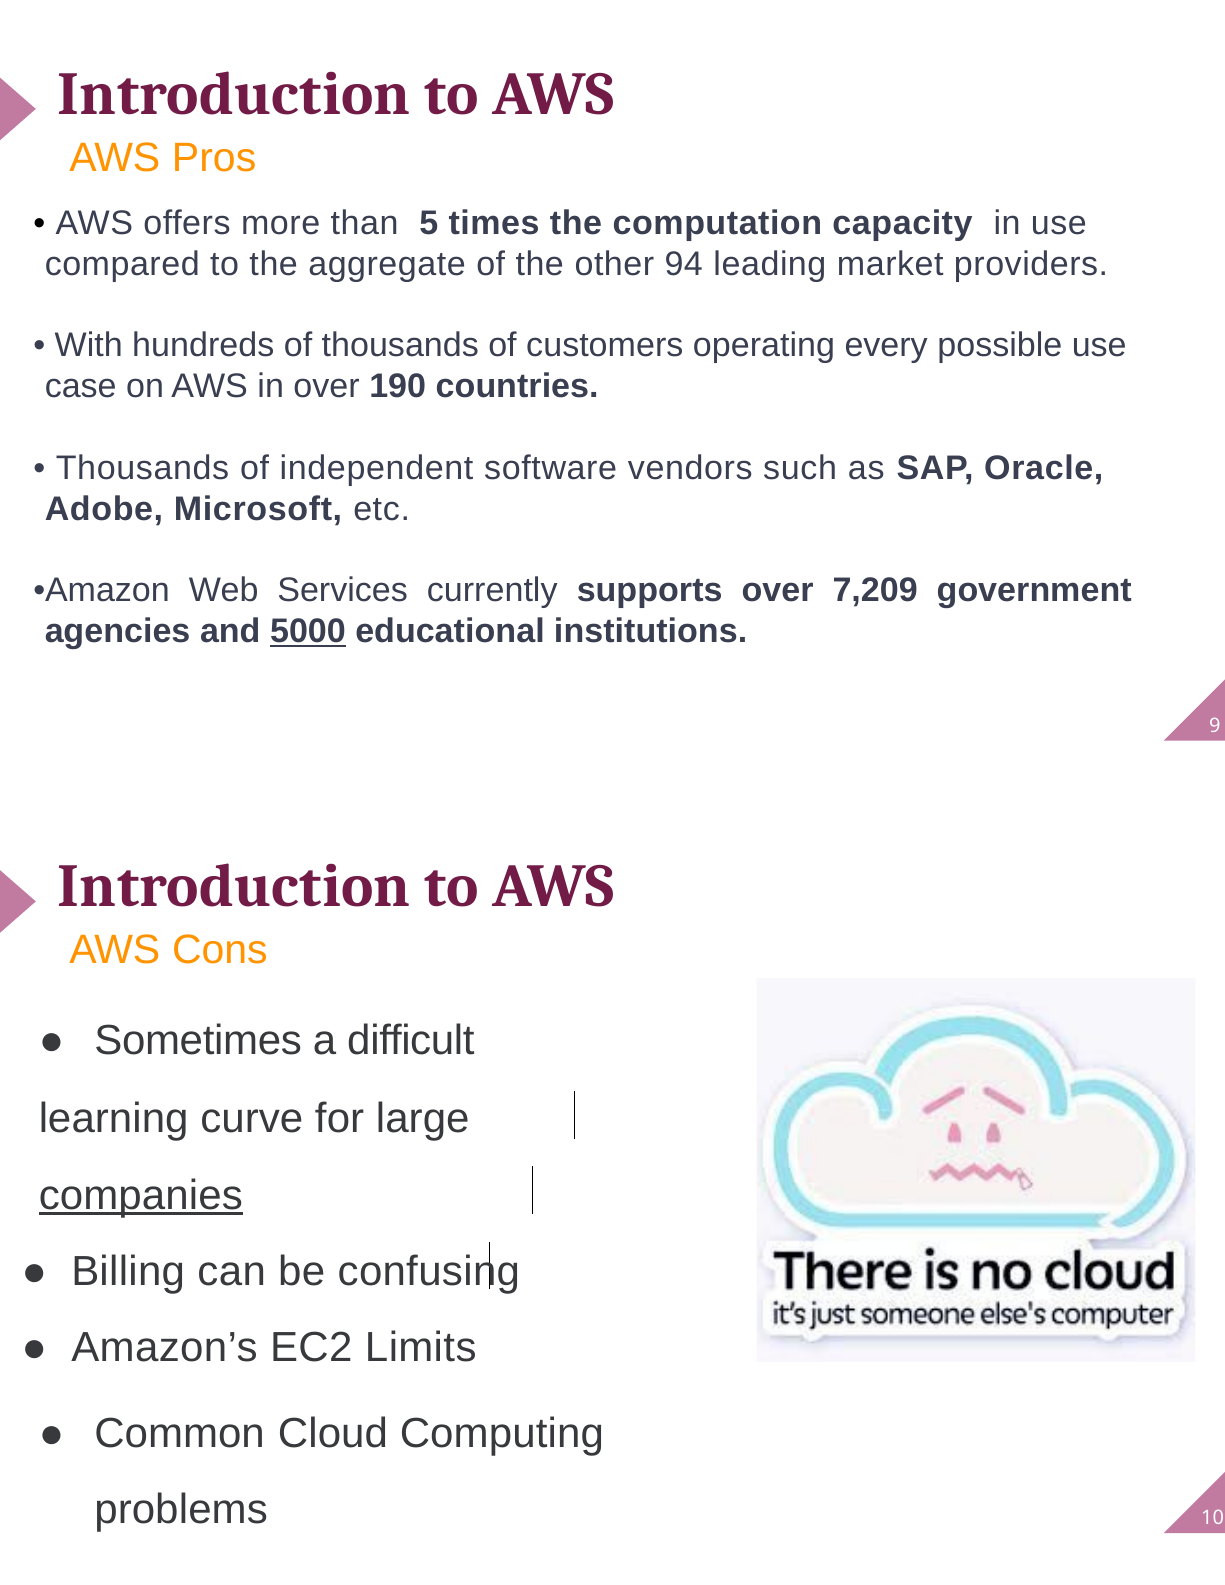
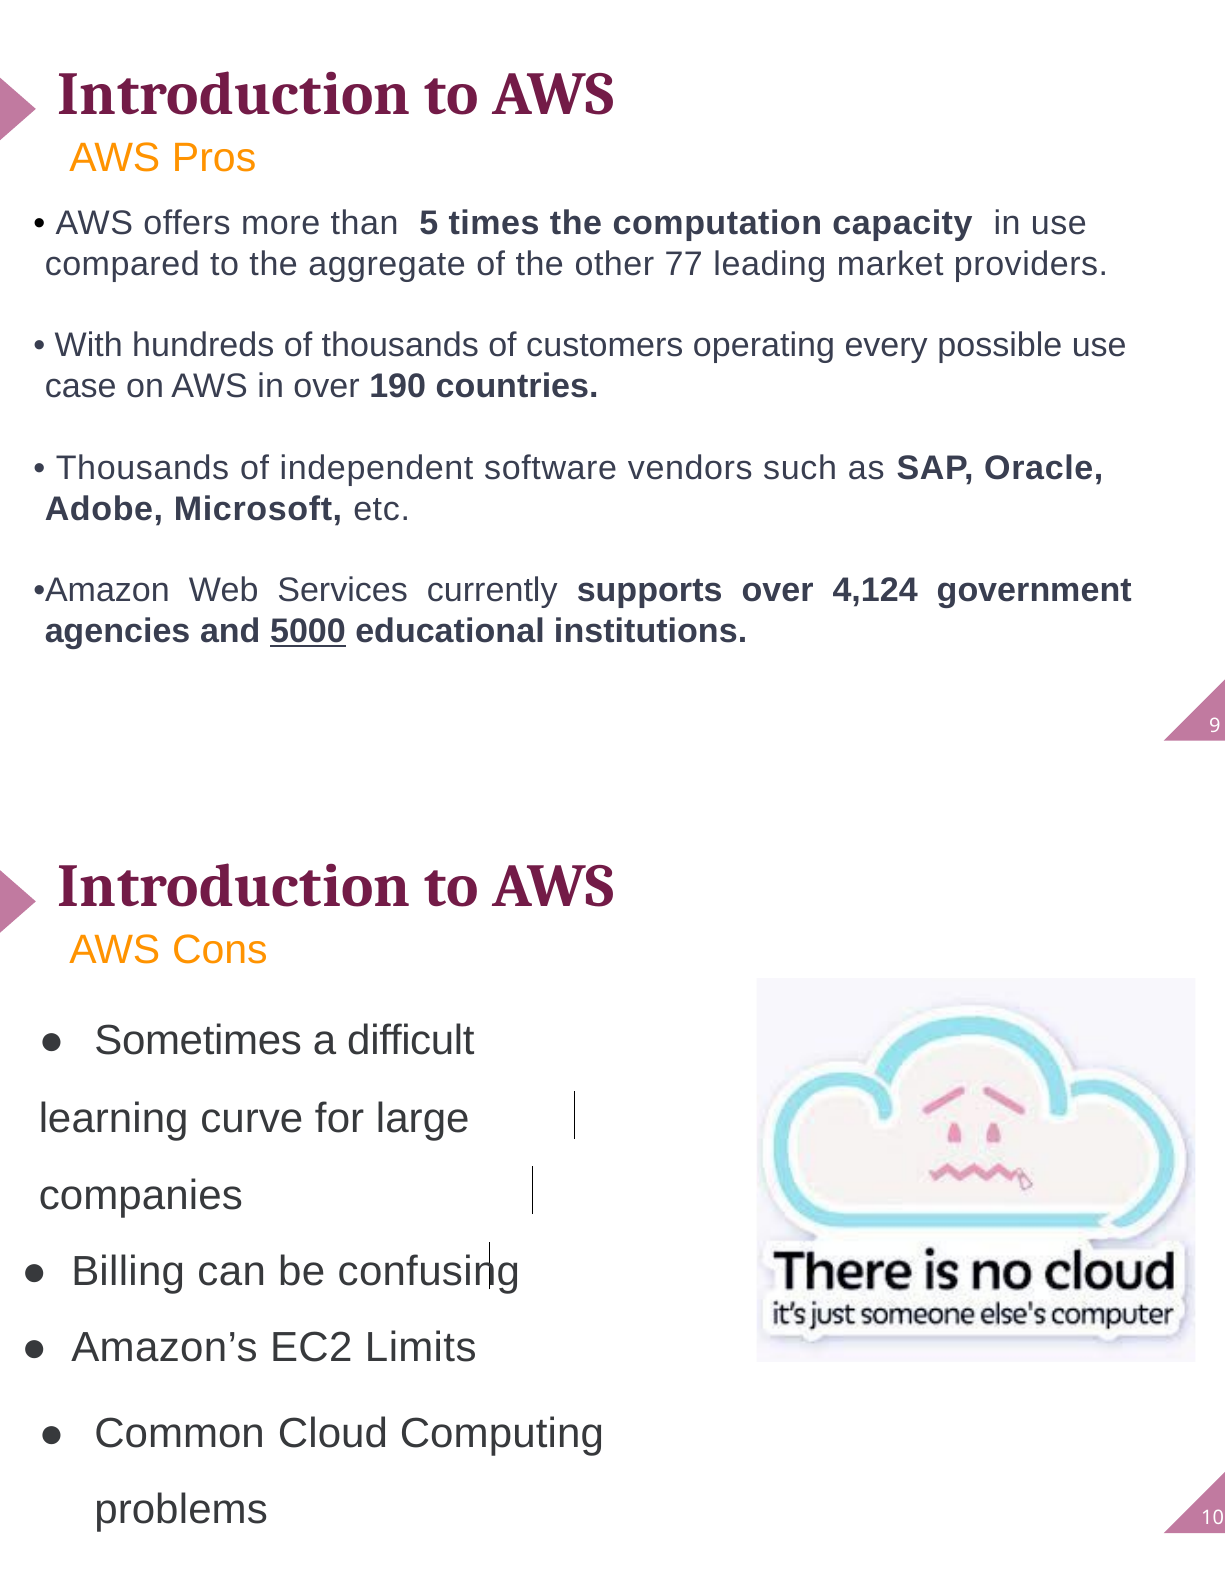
94: 94 -> 77 (684, 264)
7,209: 7,209 -> 4,124 (875, 591)
companies underline: present -> none (141, 1196)
